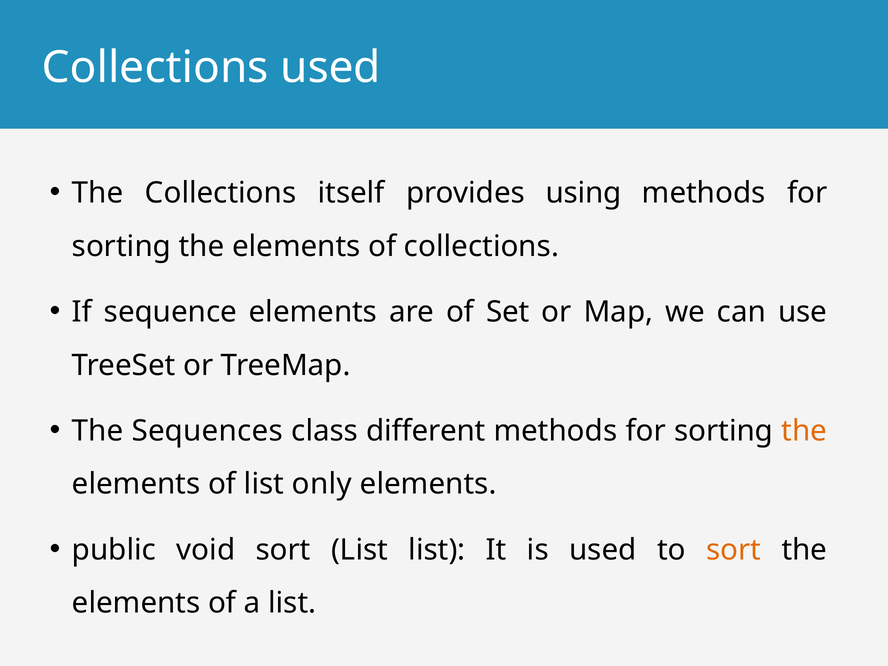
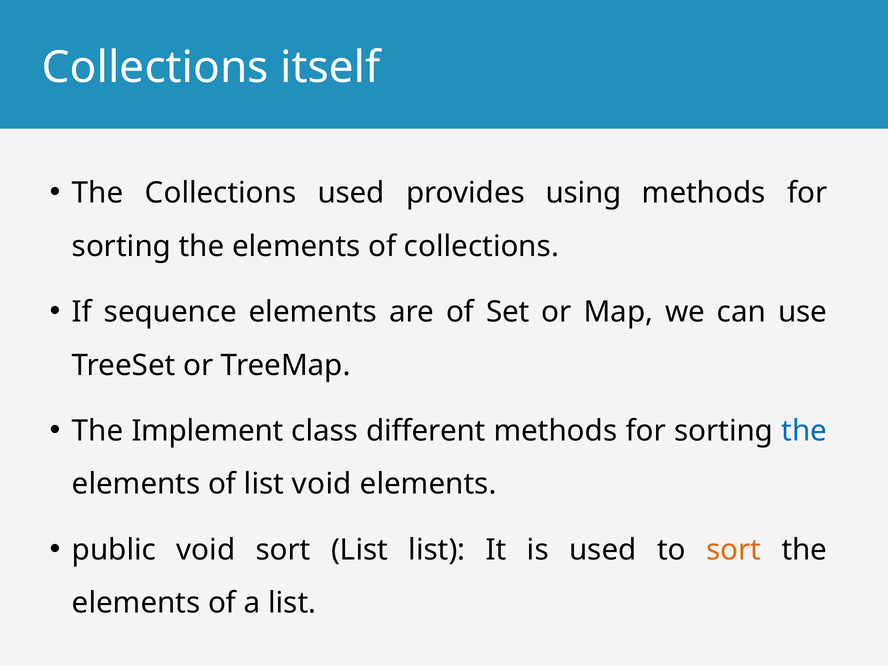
Collections used: used -> itself (330, 67)
Collections itself: itself -> used (351, 193)
Sequences: Sequences -> Implement (207, 431)
the colour: orange -> blue (804, 431)
list only: only -> void (322, 484)
